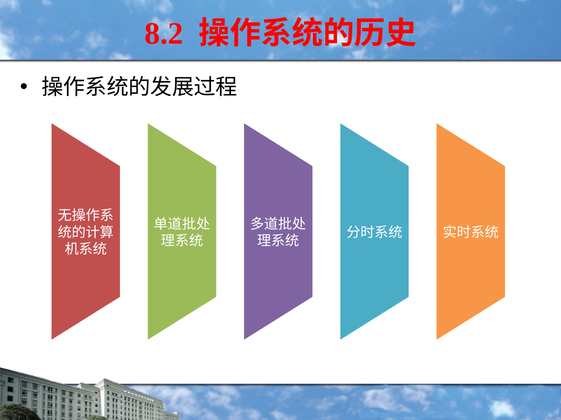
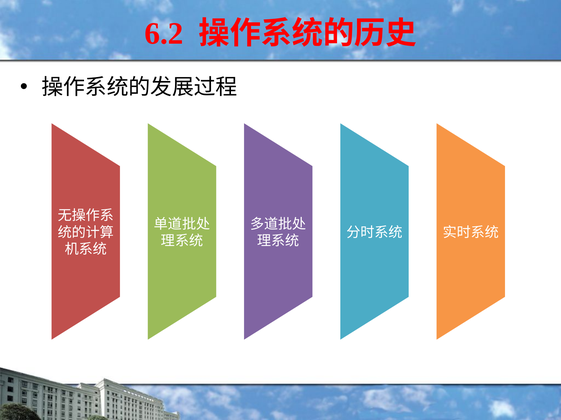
8.2: 8.2 -> 6.2 (164, 34)
